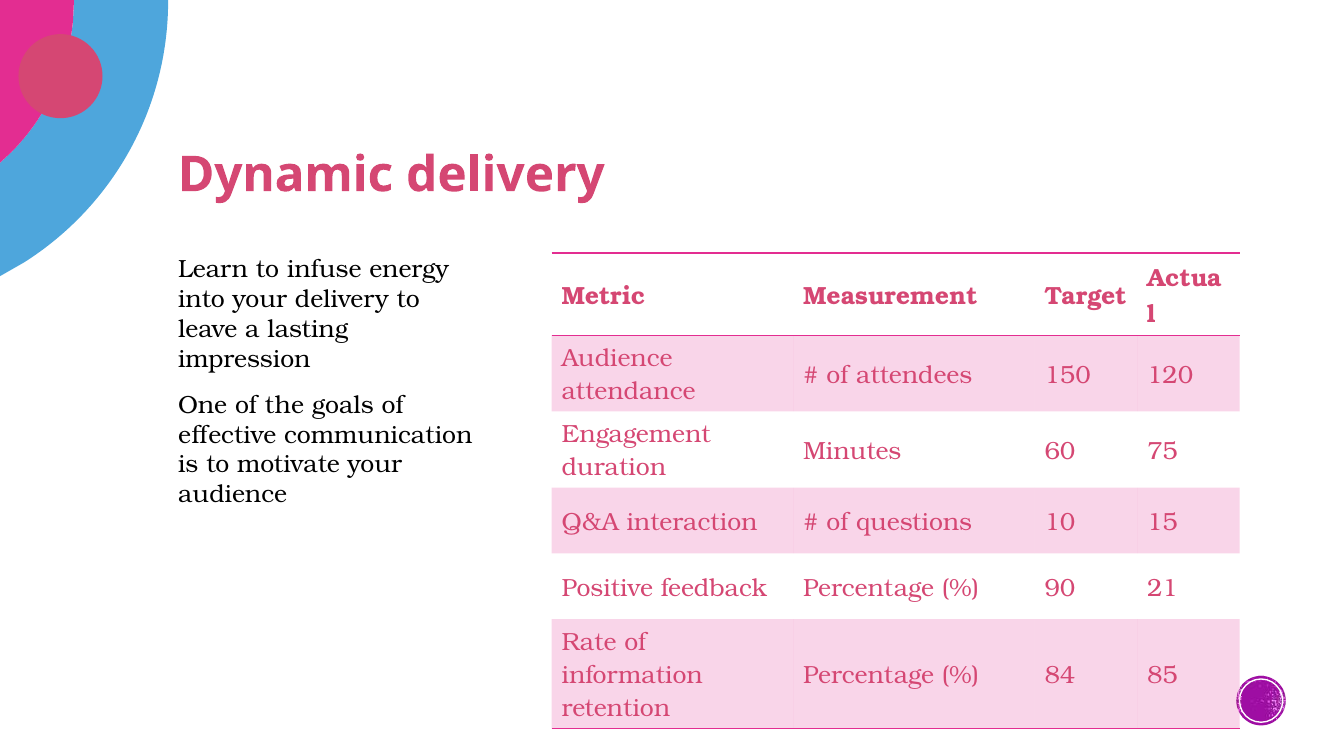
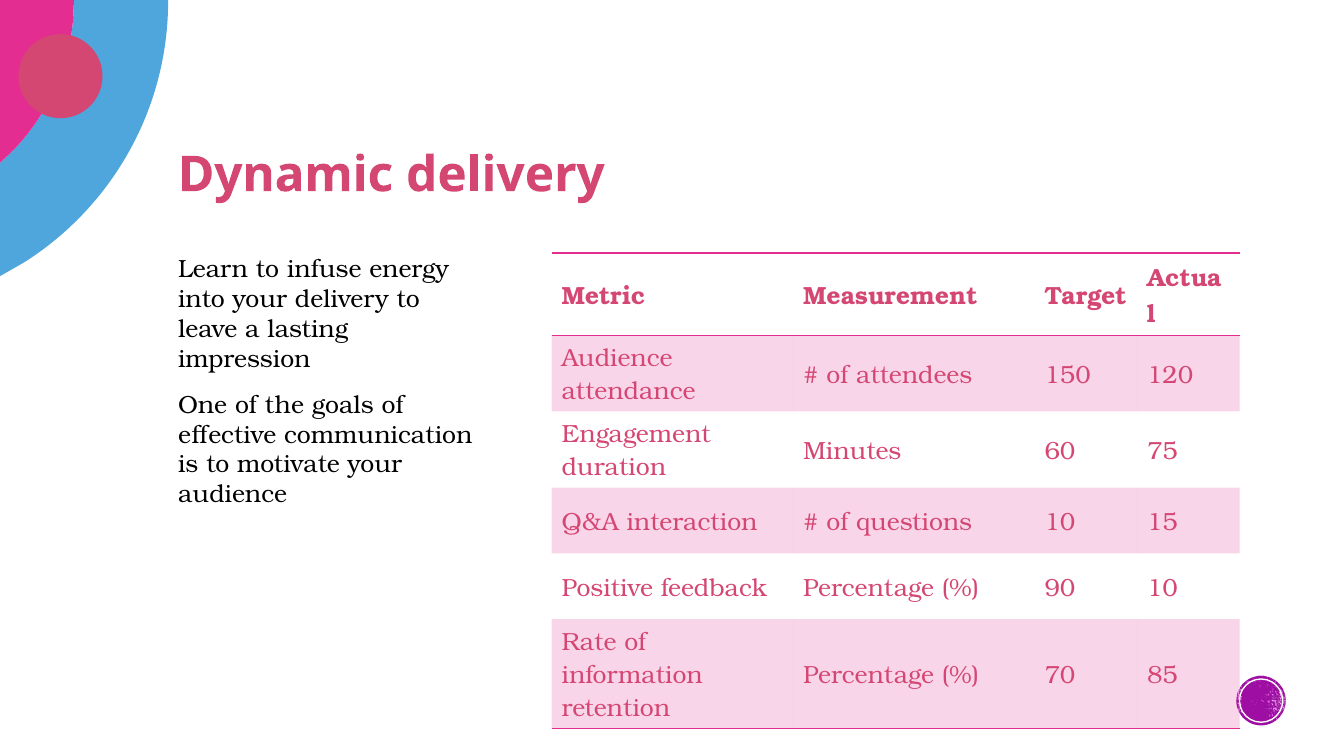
90 21: 21 -> 10 (1162, 588)
84: 84 -> 70 (1060, 675)
